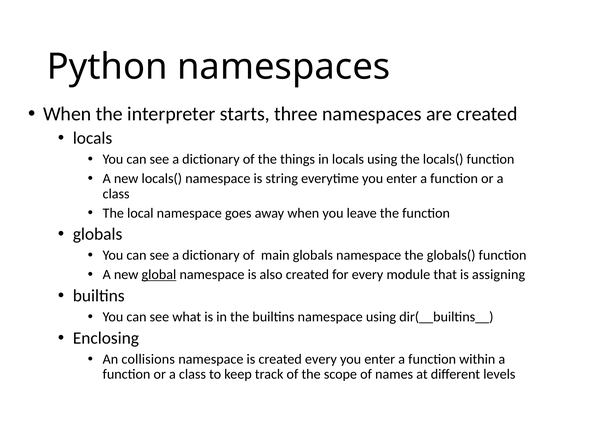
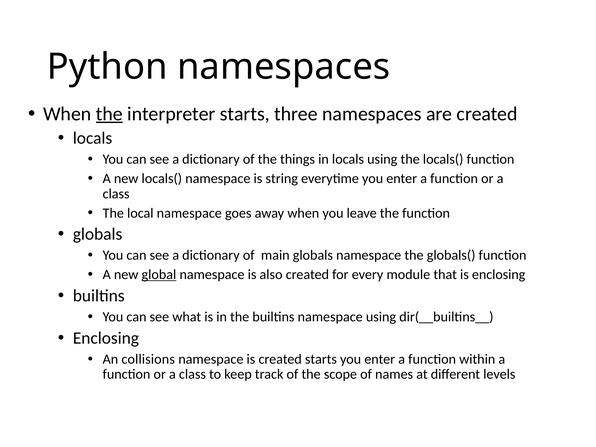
the underline: none -> present (109, 114)
is assigning: assigning -> enclosing (499, 275)
created every: every -> starts (321, 359)
